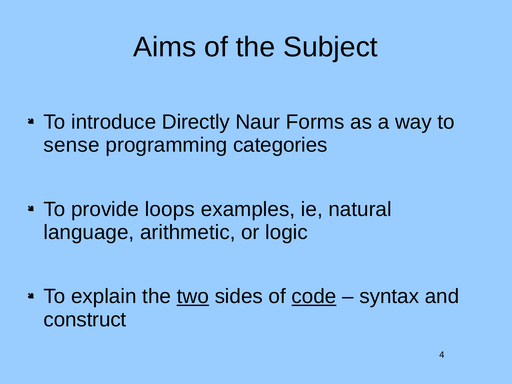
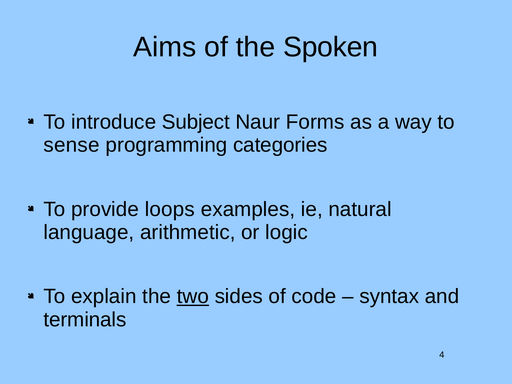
Subject: Subject -> Spoken (331, 47)
Directly: Directly -> Subject (196, 122)
code underline: present -> none (314, 297)
construct: construct -> terminals (85, 320)
